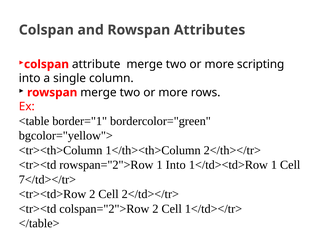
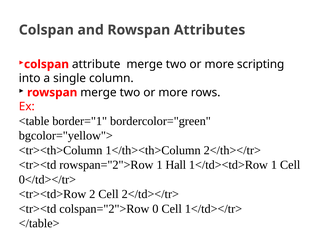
1 Into: Into -> Hall (176, 165)
7</td></tr>: 7</td></tr> -> 0</td></tr> (47, 180)
colspan="2">Row 2: 2 -> 0 (155, 209)
